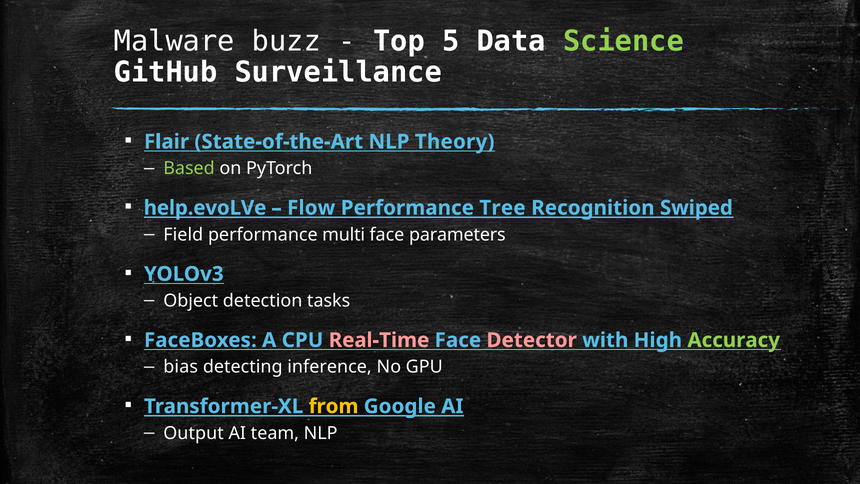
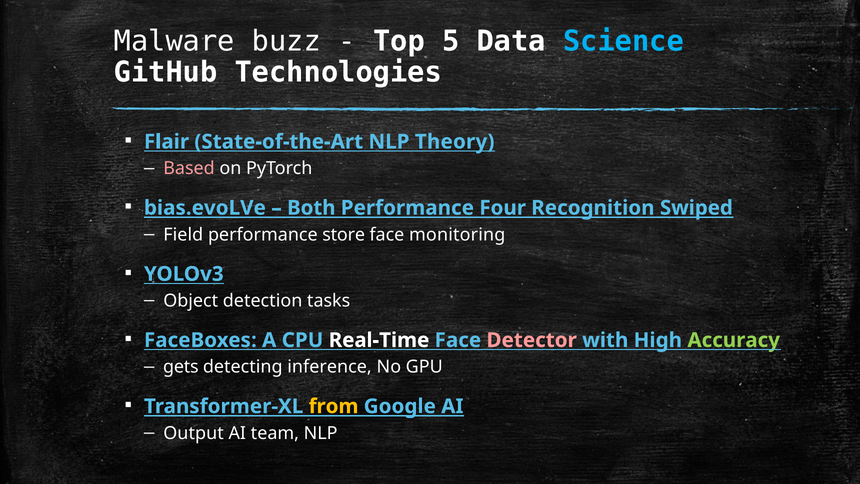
Science colour: light green -> light blue (623, 41)
Surveillance: Surveillance -> Technologies (338, 72)
Based colour: light green -> pink (189, 169)
help.evoLVe: help.evoLVe -> bias.evoLVe (205, 208)
Flow: Flow -> Both (311, 208)
Tree: Tree -> Four (503, 208)
multi: multi -> store (344, 235)
parameters: parameters -> monitoring (457, 235)
Real-Time colour: pink -> white (379, 340)
bias: bias -> gets (181, 367)
